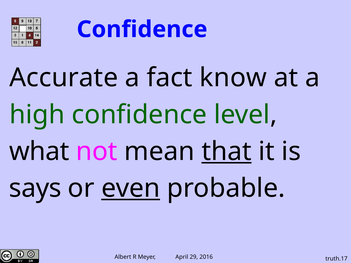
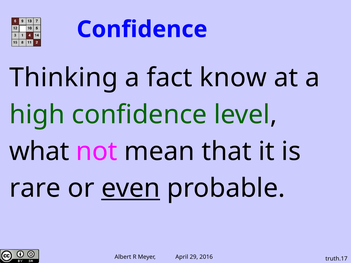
Accurate: Accurate -> Thinking (64, 78)
that underline: present -> none (227, 152)
says: says -> rare (35, 188)
